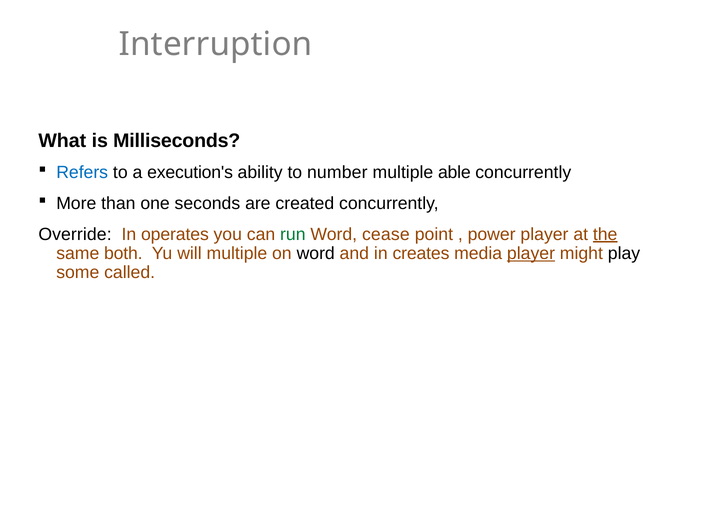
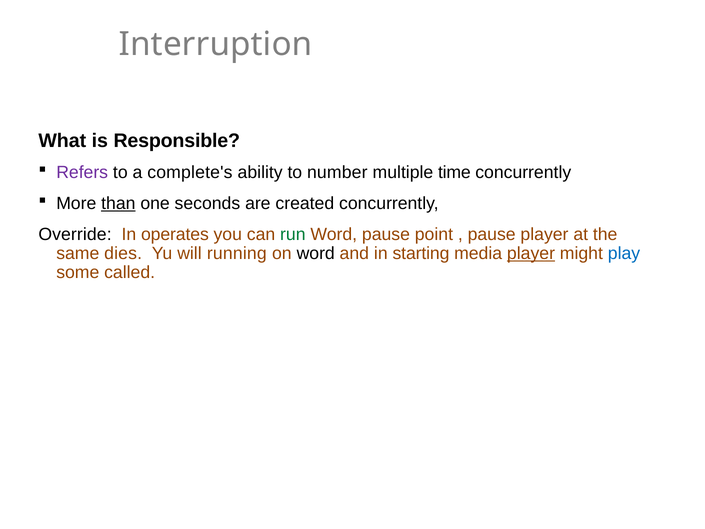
Milliseconds: Milliseconds -> Responsible (177, 141)
Refers colour: blue -> purple (82, 173)
execution's: execution's -> complete's (190, 173)
able: able -> time (454, 173)
than underline: none -> present (118, 203)
Word cease: cease -> pause (386, 234)
power: power -> pause (492, 234)
the underline: present -> none (605, 234)
both: both -> dies (123, 253)
will multiple: multiple -> running (237, 253)
creates: creates -> starting (421, 253)
play colour: black -> blue (624, 253)
